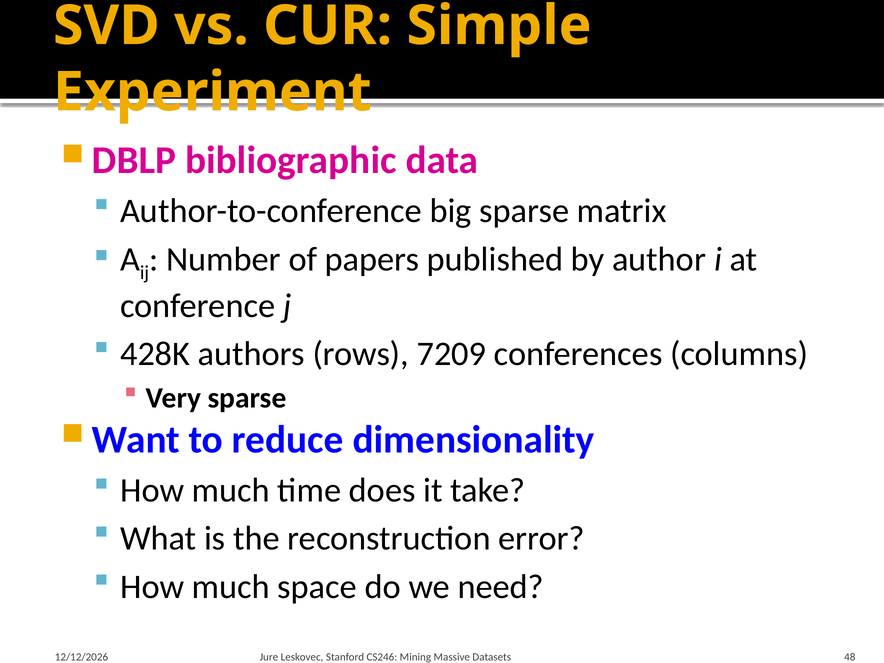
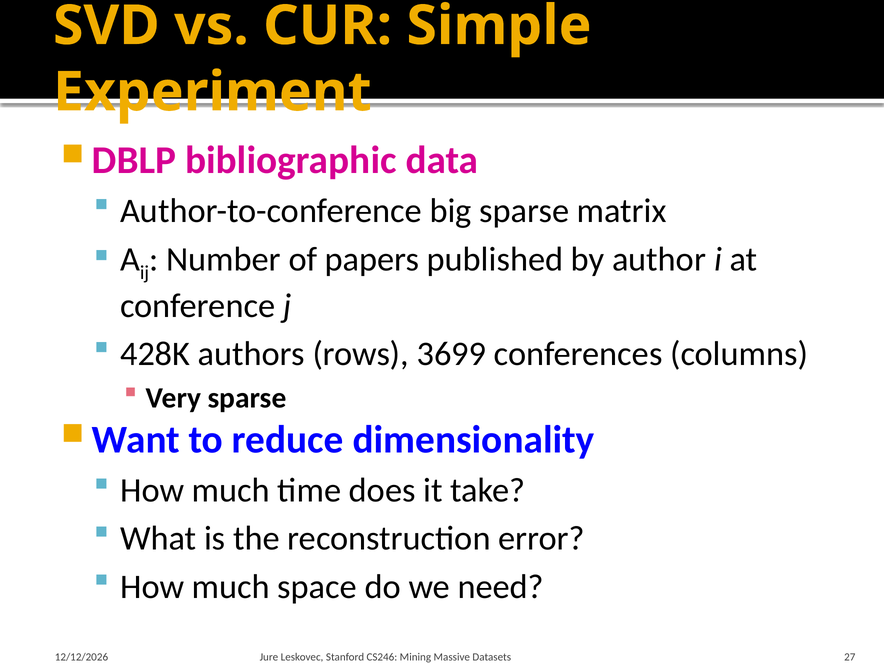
7209: 7209 -> 3699 (451, 354)
48: 48 -> 27 (850, 657)
